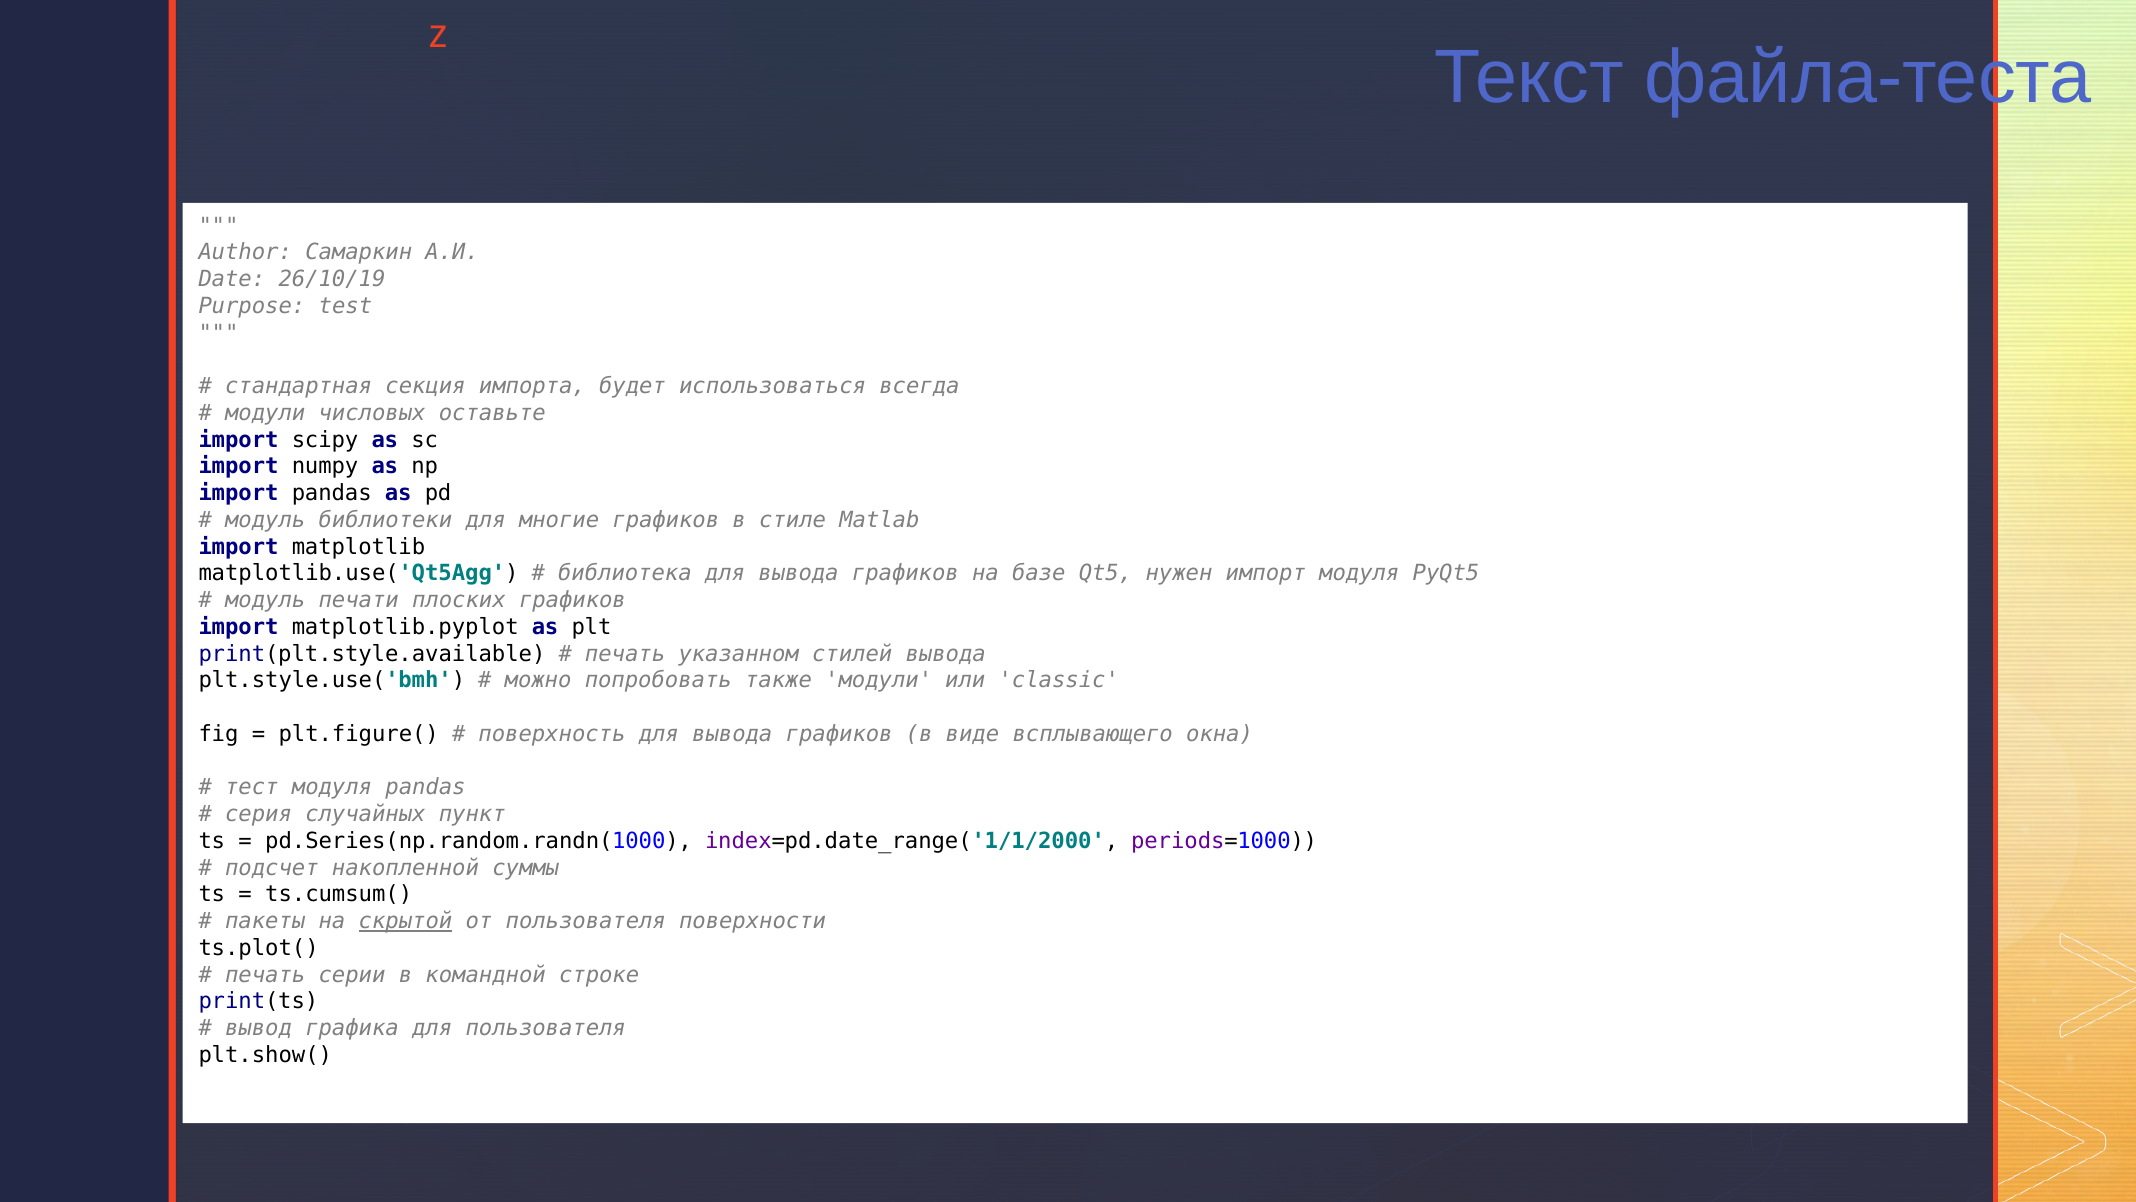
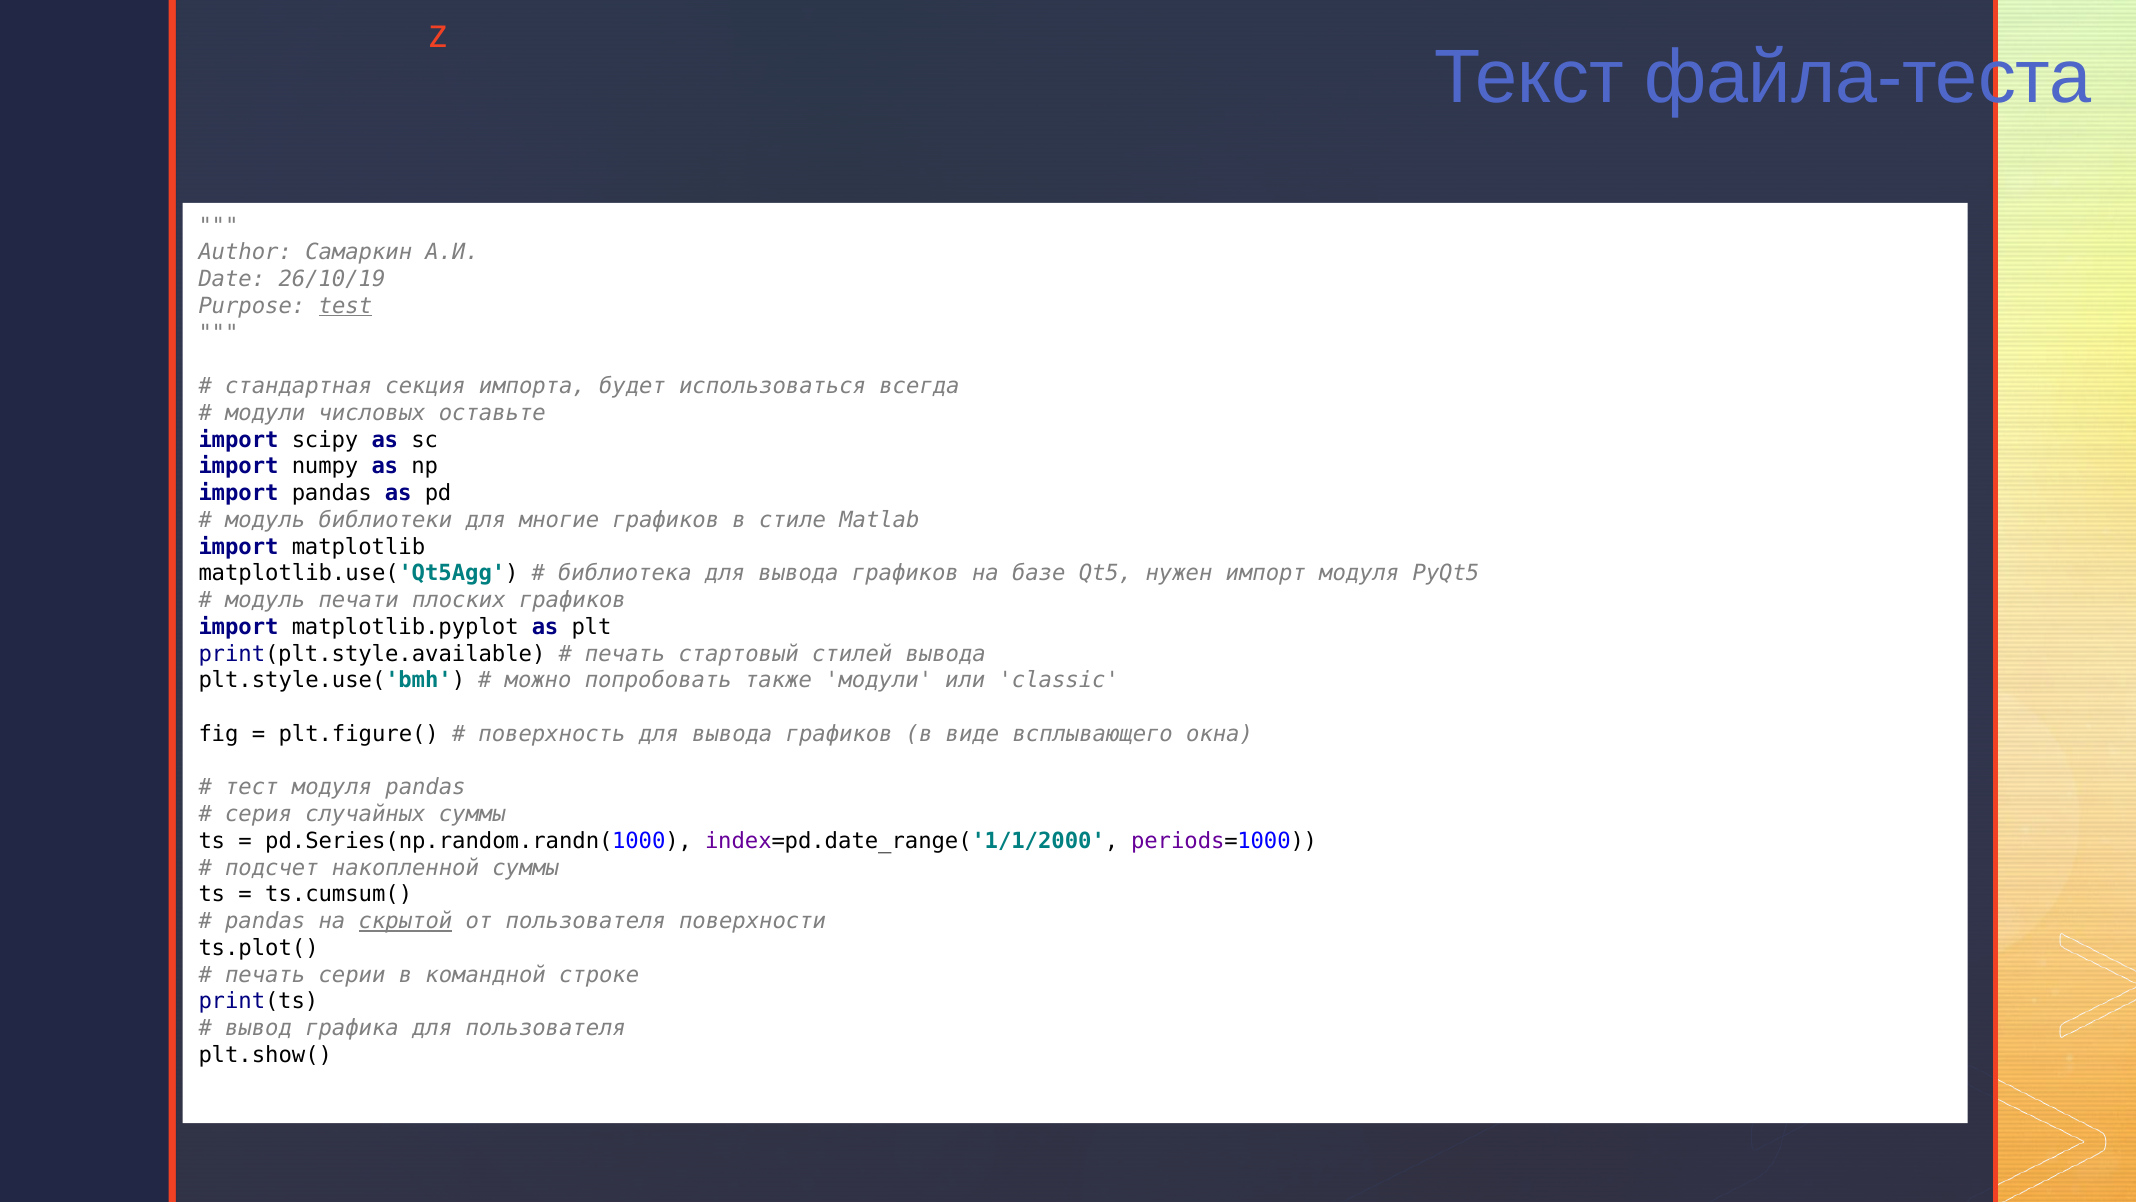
test underline: none -> present (345, 306)
указанном: указанном -> стартовый (739, 654)
случайных пункт: пункт -> суммы (472, 814)
пакеты: пакеты -> pandas (265, 921)
